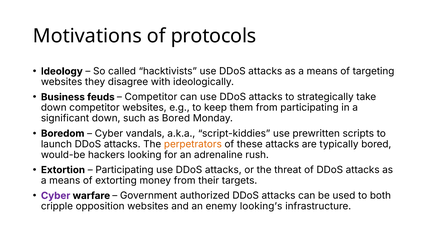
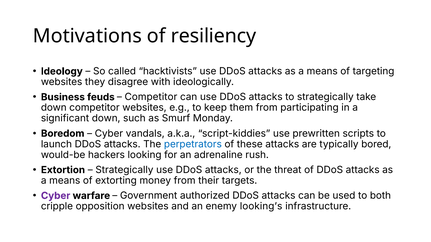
protocols: protocols -> resiliency (214, 36)
as Bored: Bored -> Smurf (176, 119)
perpetrators colour: orange -> blue (193, 144)
Participating: Participating -> Strategically (124, 170)
